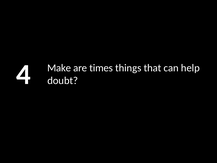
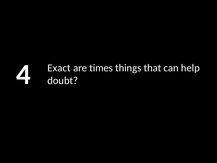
Make: Make -> Exact (59, 68)
